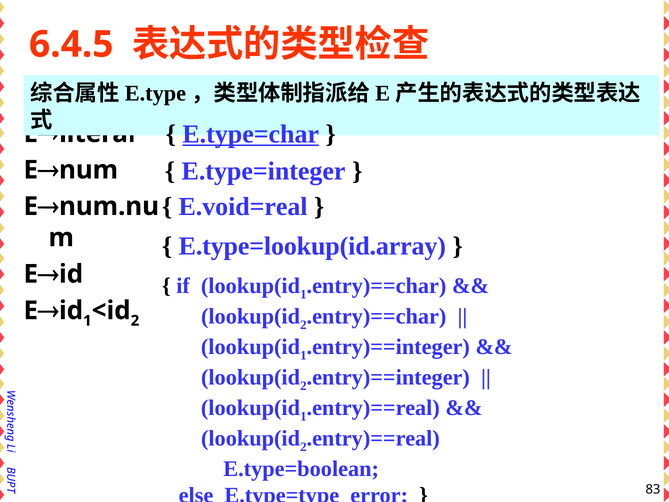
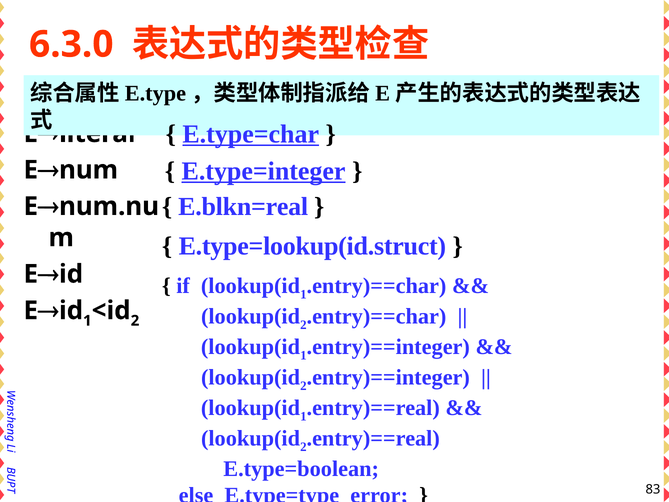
6.4.5: 6.4.5 -> 6.3.0 (71, 44)
E.type=integer underline: none -> present (264, 171)
E.void=real: E.void=real -> E.blkn=real (243, 207)
E.type=lookup(id.array: E.type=lookup(id.array -> E.type=lookup(id.struct (312, 246)
